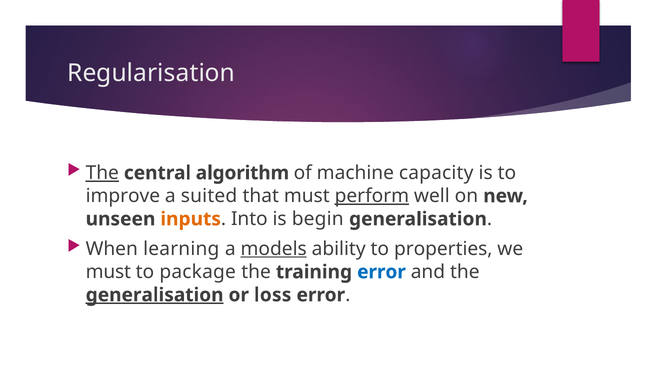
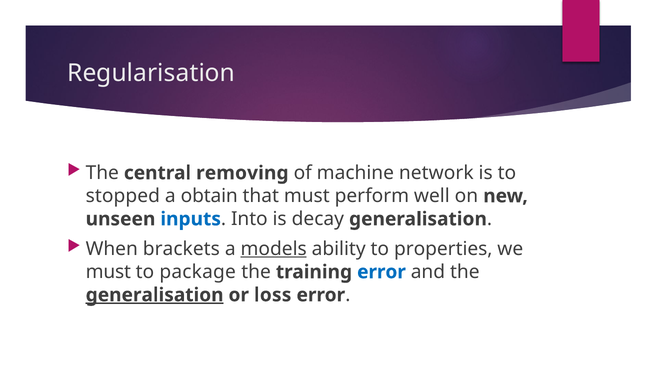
The underline: present -> none (102, 173)
algorithm: algorithm -> removing (242, 173)
capacity: capacity -> network (436, 173)
improve: improve -> stopped (123, 196)
suited: suited -> obtain (209, 196)
perform underline: present -> none (372, 196)
inputs colour: orange -> blue (191, 219)
begin: begin -> decay (318, 219)
learning: learning -> brackets (181, 249)
